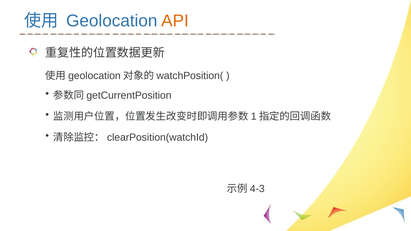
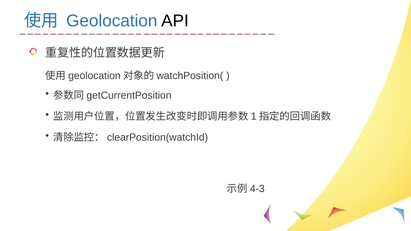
API colour: orange -> black (175, 21)
